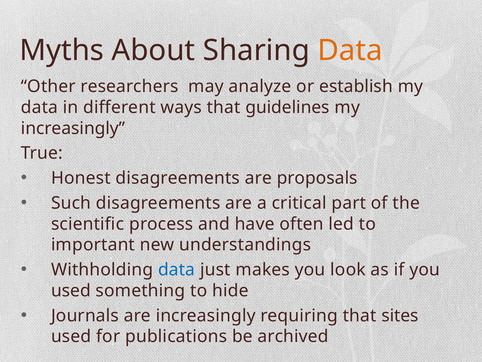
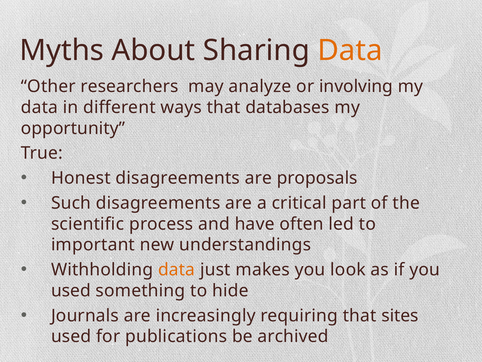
establish: establish -> involving (356, 86)
guidelines: guidelines -> databases (287, 107)
increasingly: increasingly -> opportunity (73, 128)
data colour: blue -> orange (177, 269)
